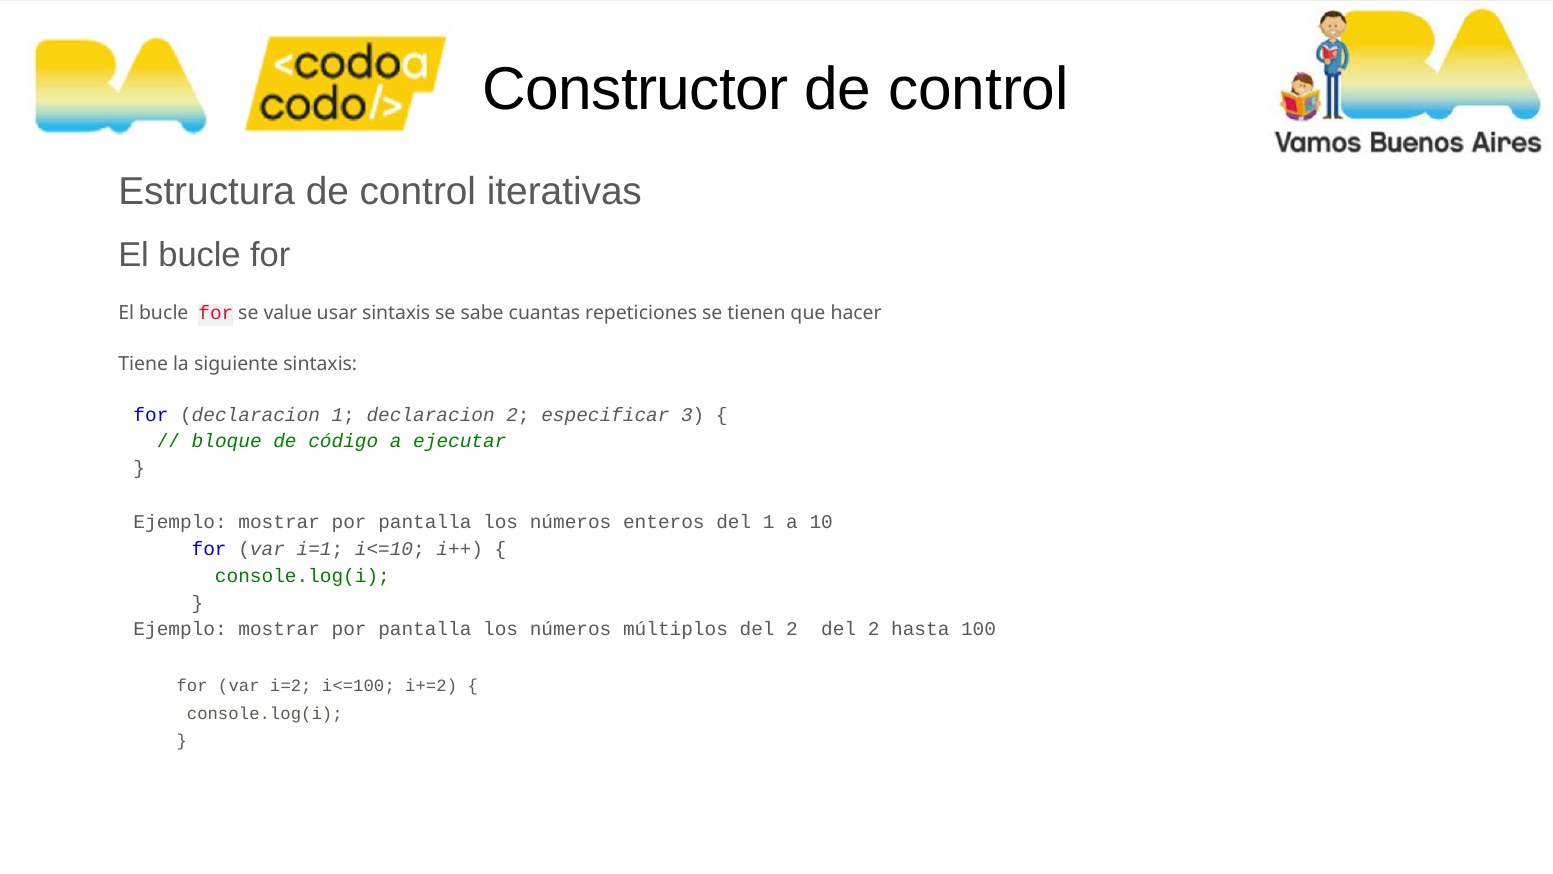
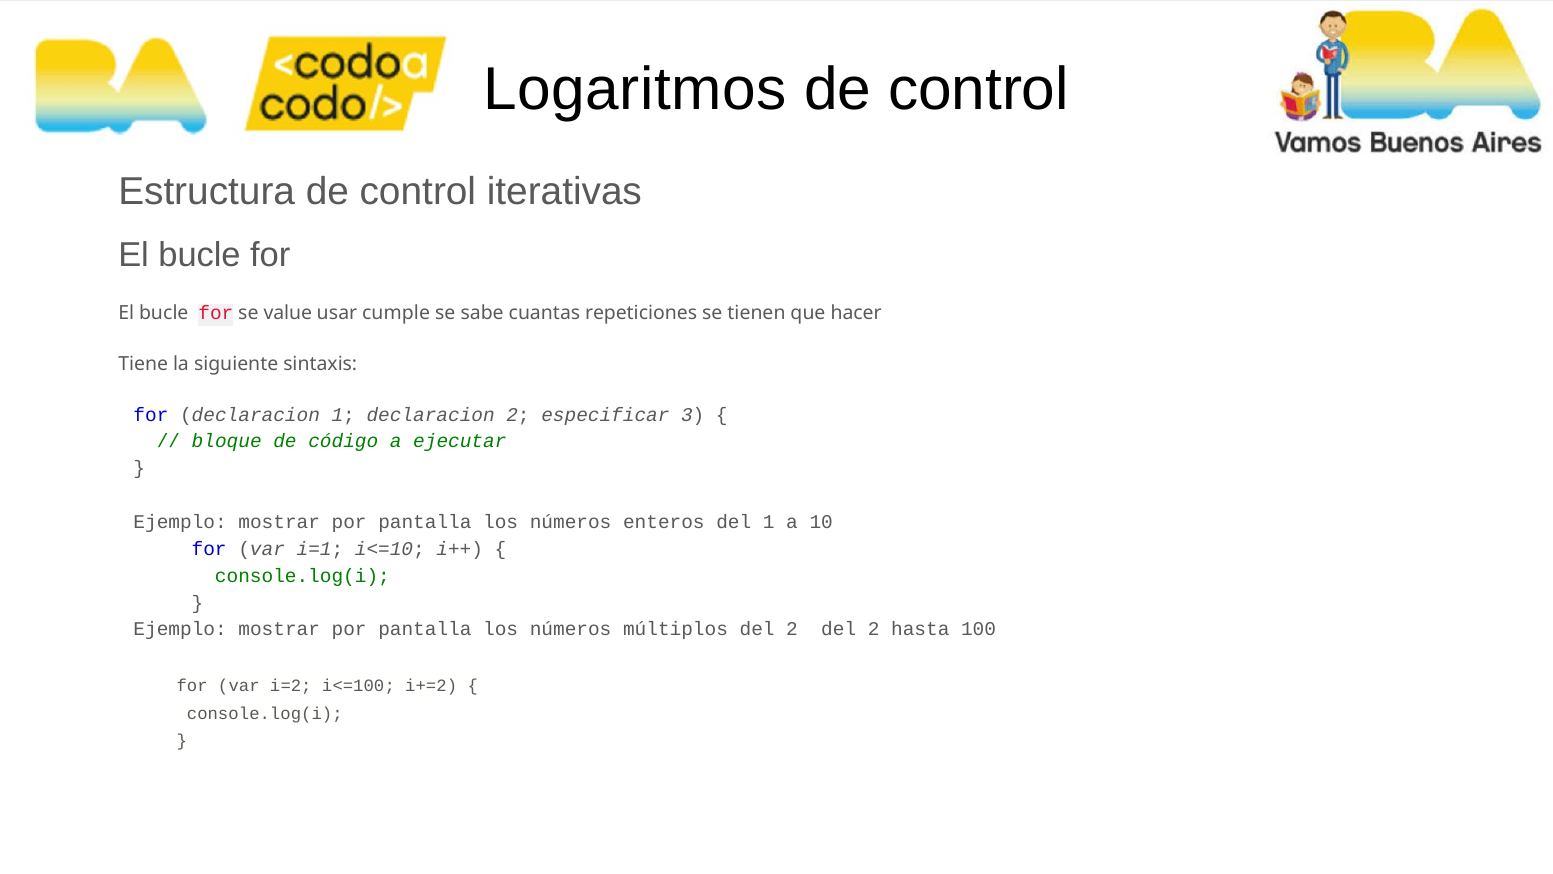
Constructor: Constructor -> Logaritmos (635, 90)
usar sintaxis: sintaxis -> cumple (396, 313)
